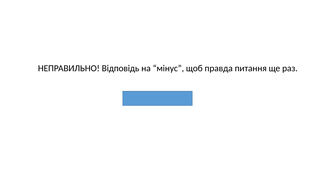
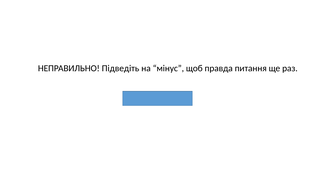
Відповідь: Відповідь -> Підведіть (121, 68)
